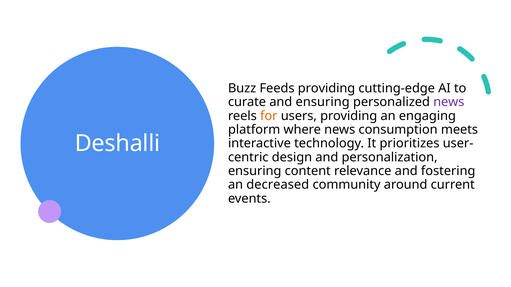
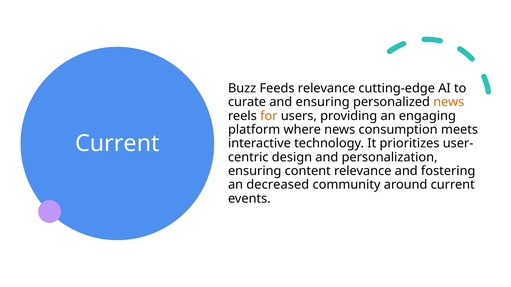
Feeds providing: providing -> relevance (327, 88)
news colour: purple -> orange (449, 102)
Deshalli: Deshalli -> Current (117, 144)
